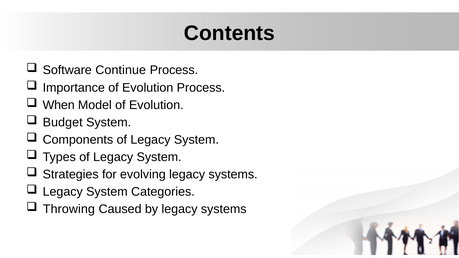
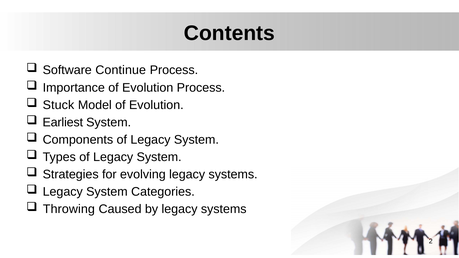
When: When -> Stuck (59, 105)
Budget: Budget -> Earliest (63, 122)
